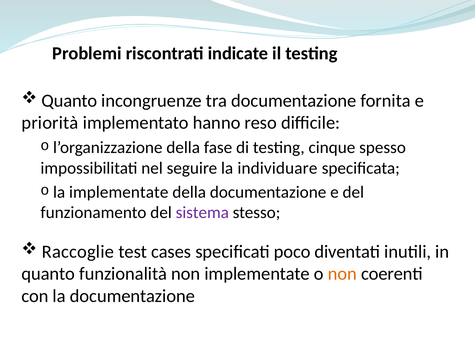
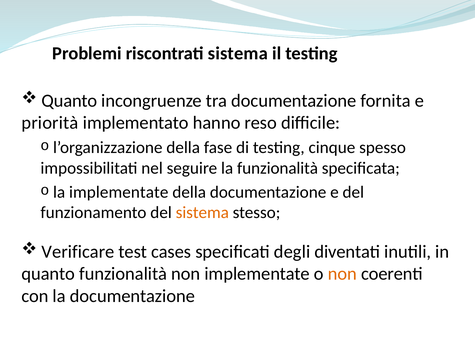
riscontrati indicate: indicate -> sistema (238, 53)
la individuare: individuare -> funzionalità (278, 168)
sistema colour: purple -> orange (202, 213)
Raccoglie: Raccoglie -> Verificare (78, 252)
poco: poco -> degli (292, 252)
